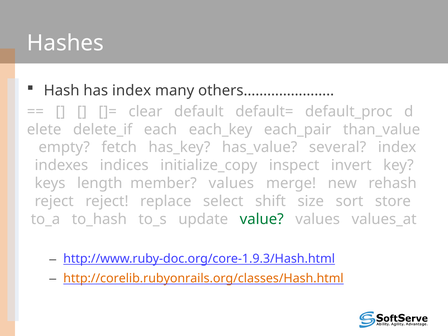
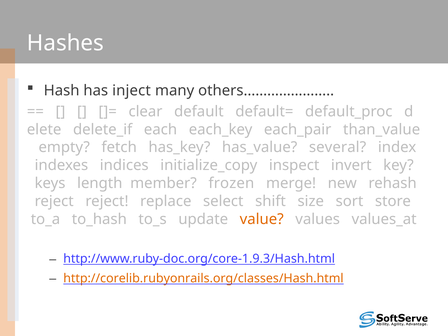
has index: index -> inject (132, 91)
member values: values -> frozen (231, 183)
value colour: green -> orange (262, 219)
